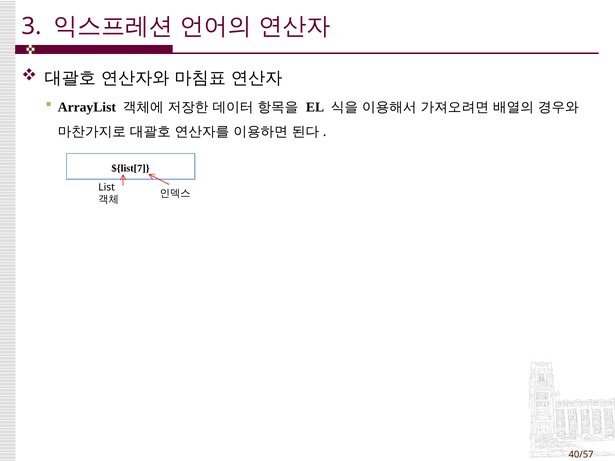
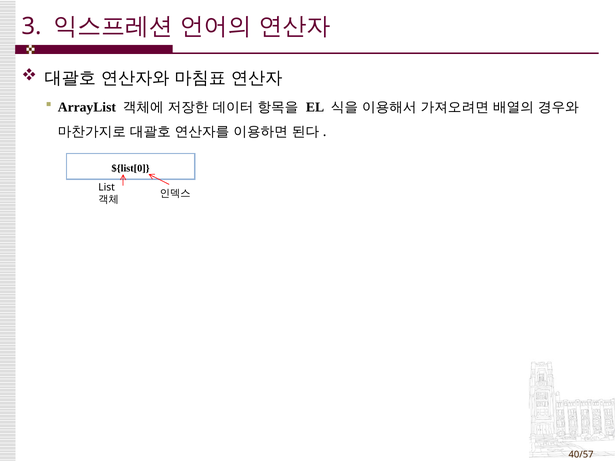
${list[7: ${list[7 -> ${list[0 (131, 168)
